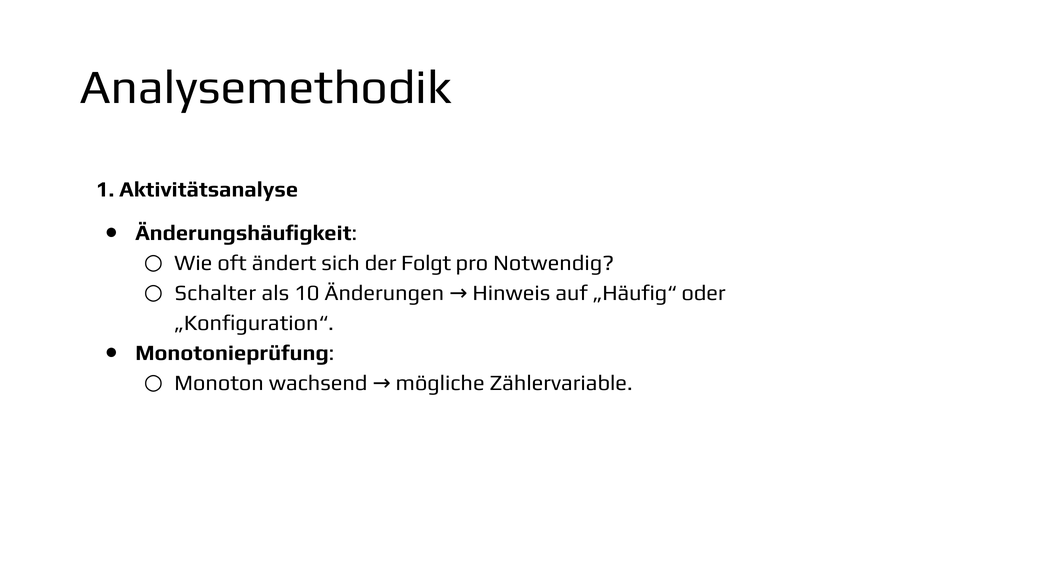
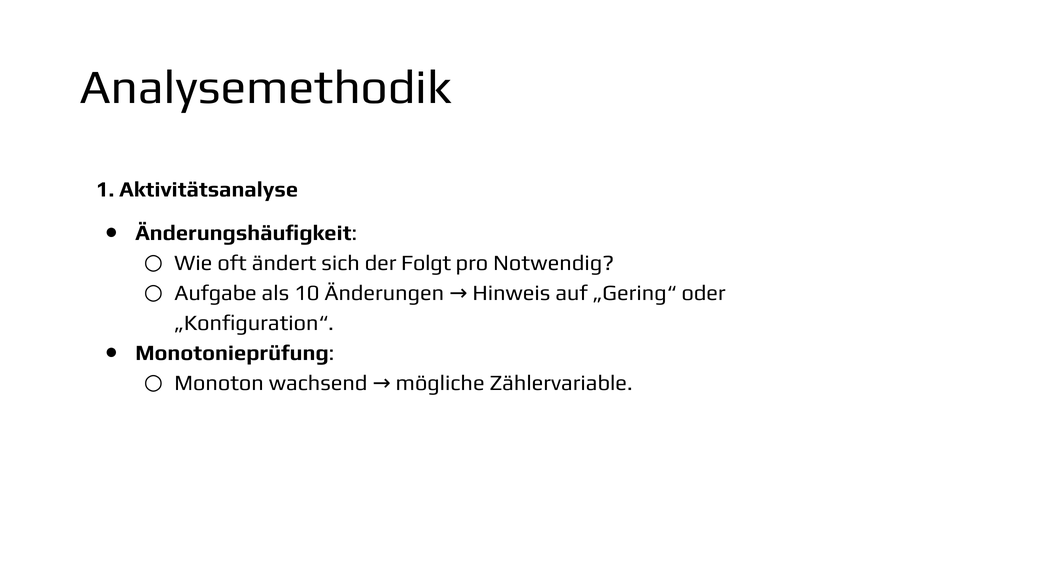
Schalter: Schalter -> Aufgabe (216, 293)
„Häufig“: „Häufig“ -> „Gering“ (635, 293)
